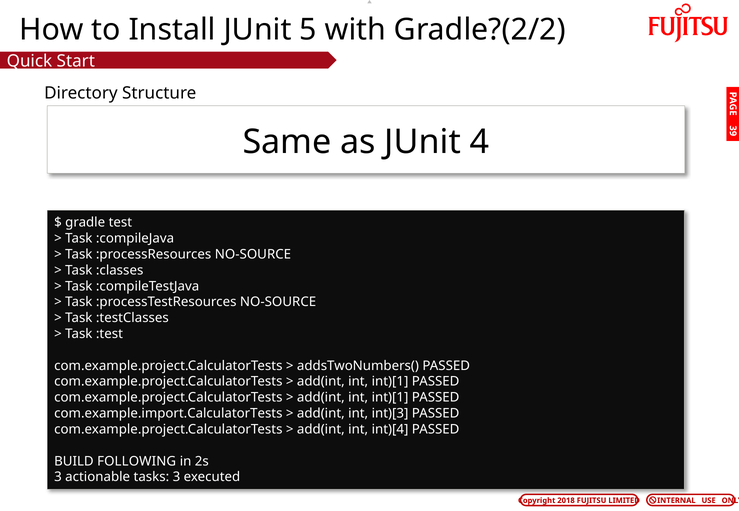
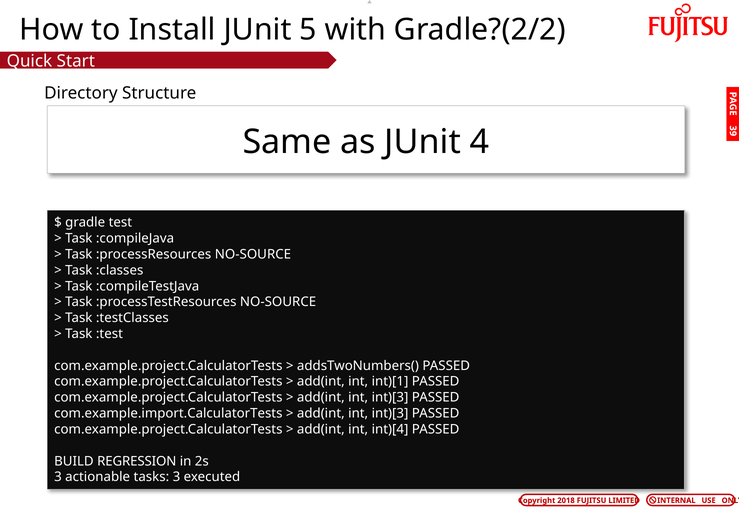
int)[1: int)[1 -> int)[3 (390, 398)
FOLLOWING: FOLLOWING -> REGRESSION (137, 462)
